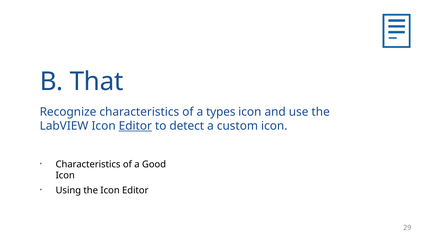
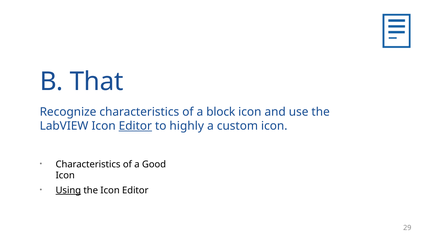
types: types -> block (221, 112)
detect: detect -> highly (187, 126)
Using underline: none -> present (68, 190)
